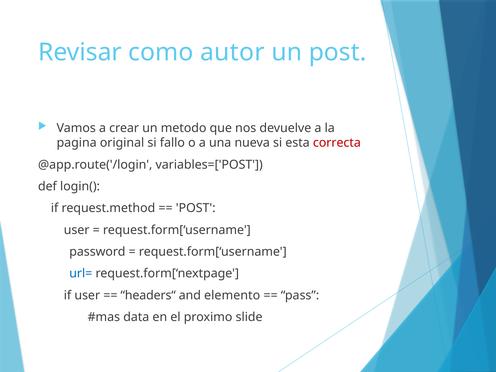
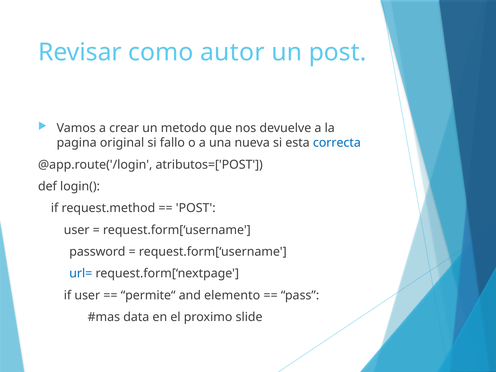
correcta colour: red -> blue (337, 143)
variables=['POST: variables=['POST -> atributos=['POST (209, 165)
headers“: headers“ -> permite“ (148, 295)
